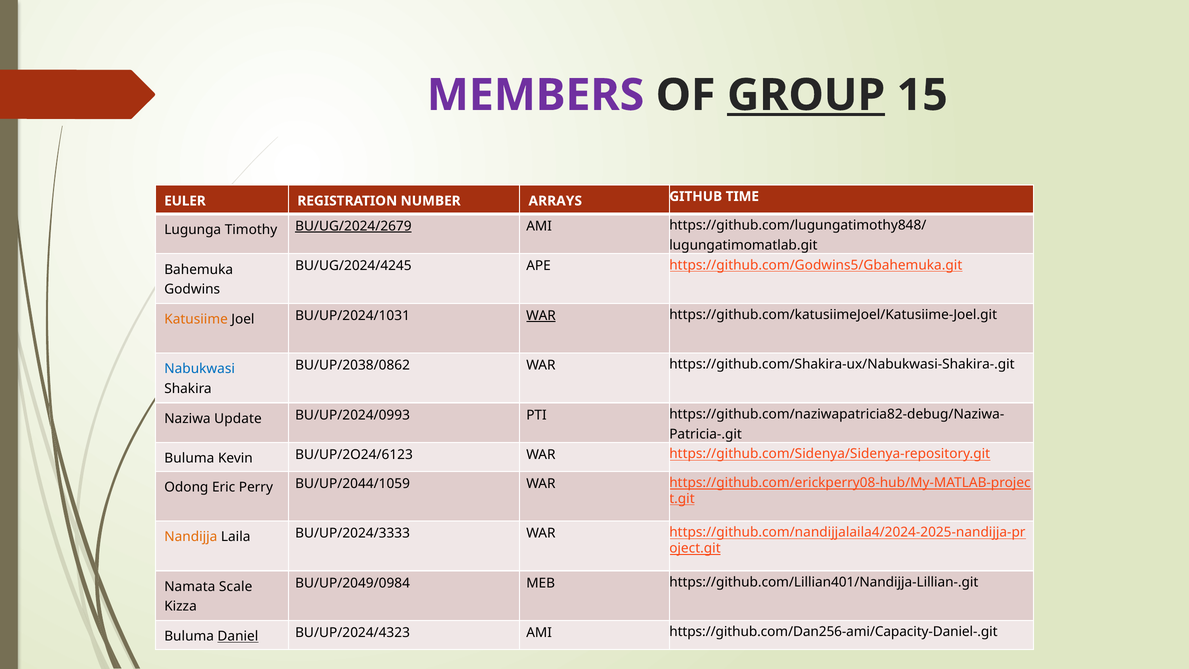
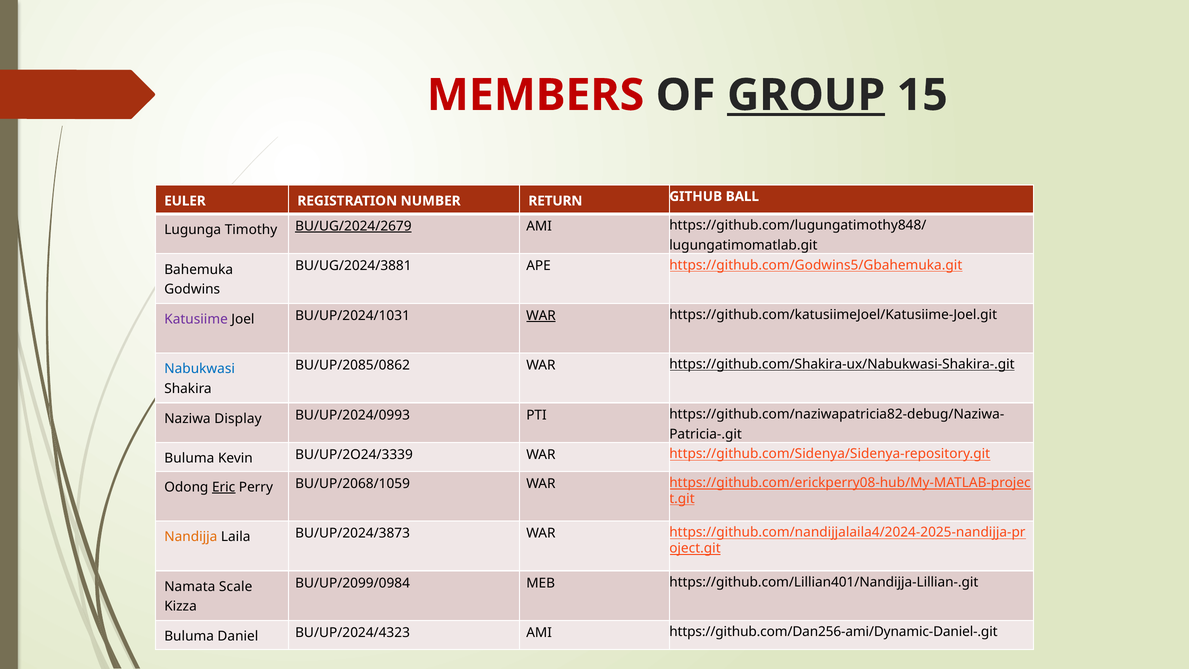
MEMBERS colour: purple -> red (536, 95)
ARRAYS: ARRAYS -> RETURN (555, 201)
TIME: TIME -> BALL (742, 196)
BU/UG/2024/4245: BU/UG/2024/4245 -> BU/UG/2024/3881 (353, 266)
Katusiime colour: orange -> purple (196, 319)
BU/UP/2038/0862: BU/UP/2038/0862 -> BU/UP/2085/0862 (353, 365)
https://github.com/Shakira-ux/Nabukwasi-Shakira-.git underline: none -> present (842, 364)
Update: Update -> Display (238, 418)
BU/UP/2O24/6123: BU/UP/2O24/6123 -> BU/UP/2O24/3339 (354, 455)
Eric underline: none -> present (224, 487)
BU/UP/2044/1059: BU/UP/2044/1059 -> BU/UP/2068/1059 (353, 484)
BU/UP/2024/3333: BU/UP/2024/3333 -> BU/UP/2024/3873 (353, 533)
BU/UP/2049/0984: BU/UP/2049/0984 -> BU/UP/2099/0984 (353, 583)
Daniel underline: present -> none (238, 636)
https://github.com/Dan256-ami/Capacity-Daniel-.git: https://github.com/Dan256-ami/Capacity-Daniel-.git -> https://github.com/Dan256-ami/Dynamic-Daniel-.git (833, 632)
